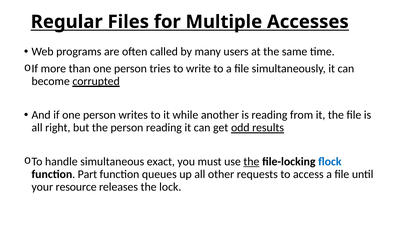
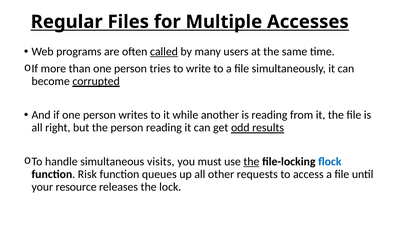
called underline: none -> present (164, 52)
exact: exact -> visits (161, 161)
Part: Part -> Risk (87, 174)
